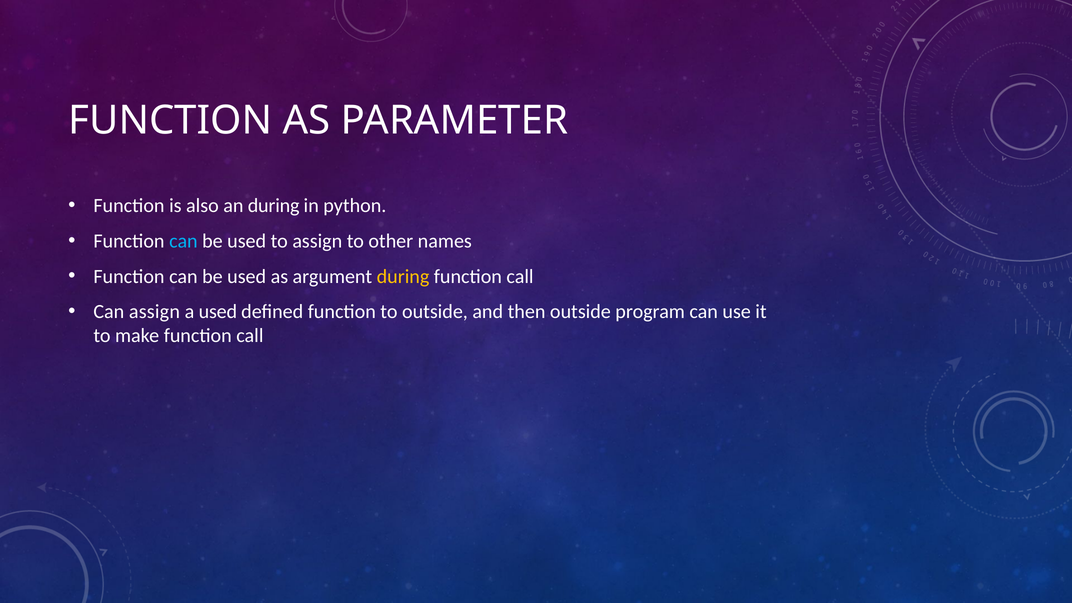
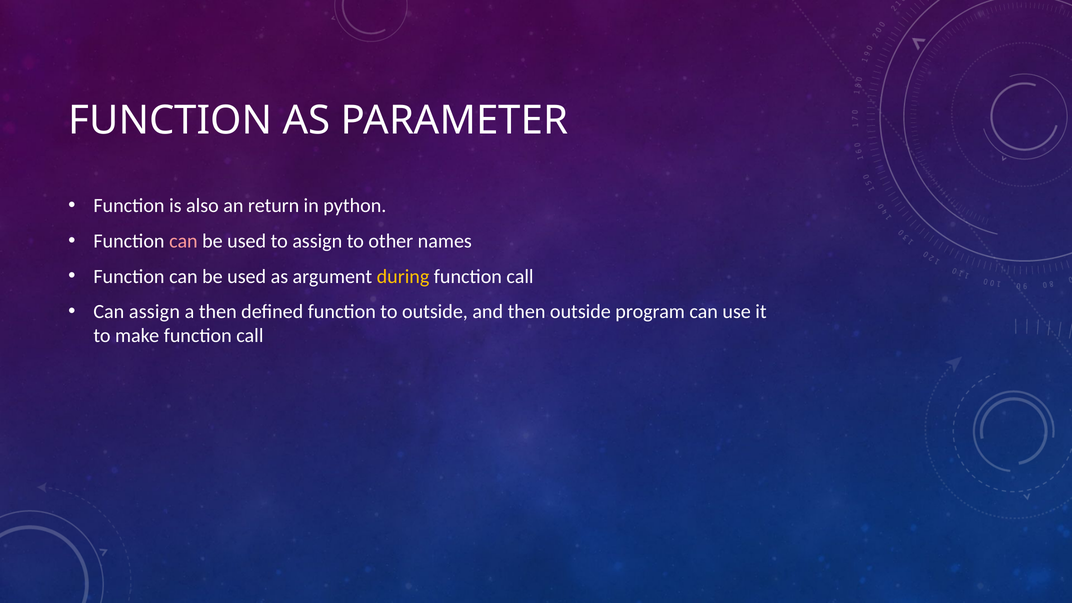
an during: during -> return (274, 206)
can colour: light blue -> pink (183, 241)
a used: used -> then (218, 312)
